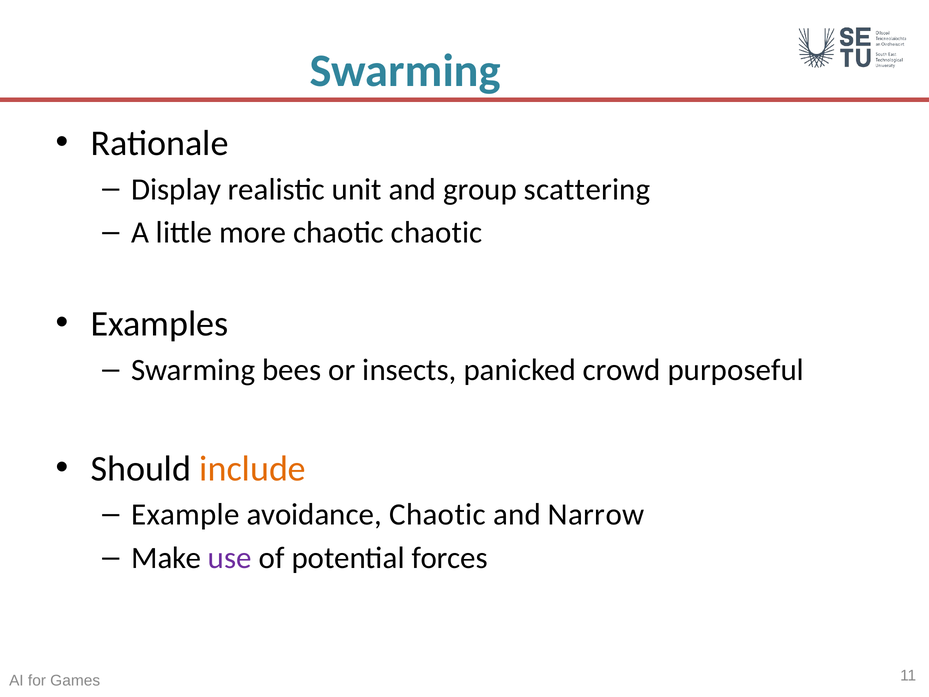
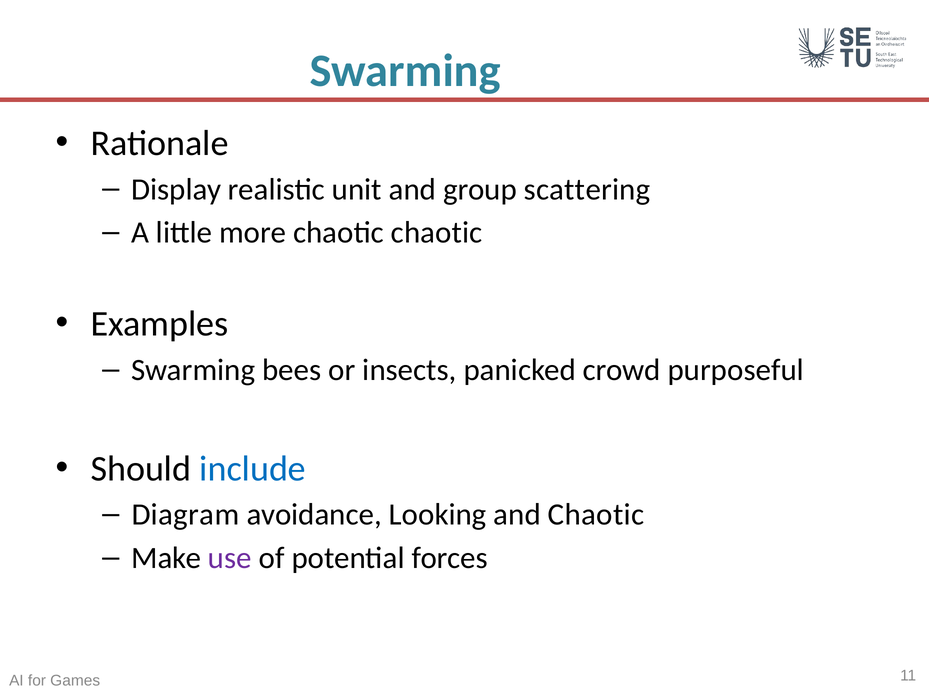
include colour: orange -> blue (253, 468)
Example: Example -> Diagram (185, 515)
avoidance Chaotic: Chaotic -> Looking (438, 515)
and Narrow: Narrow -> Chaotic (596, 515)
